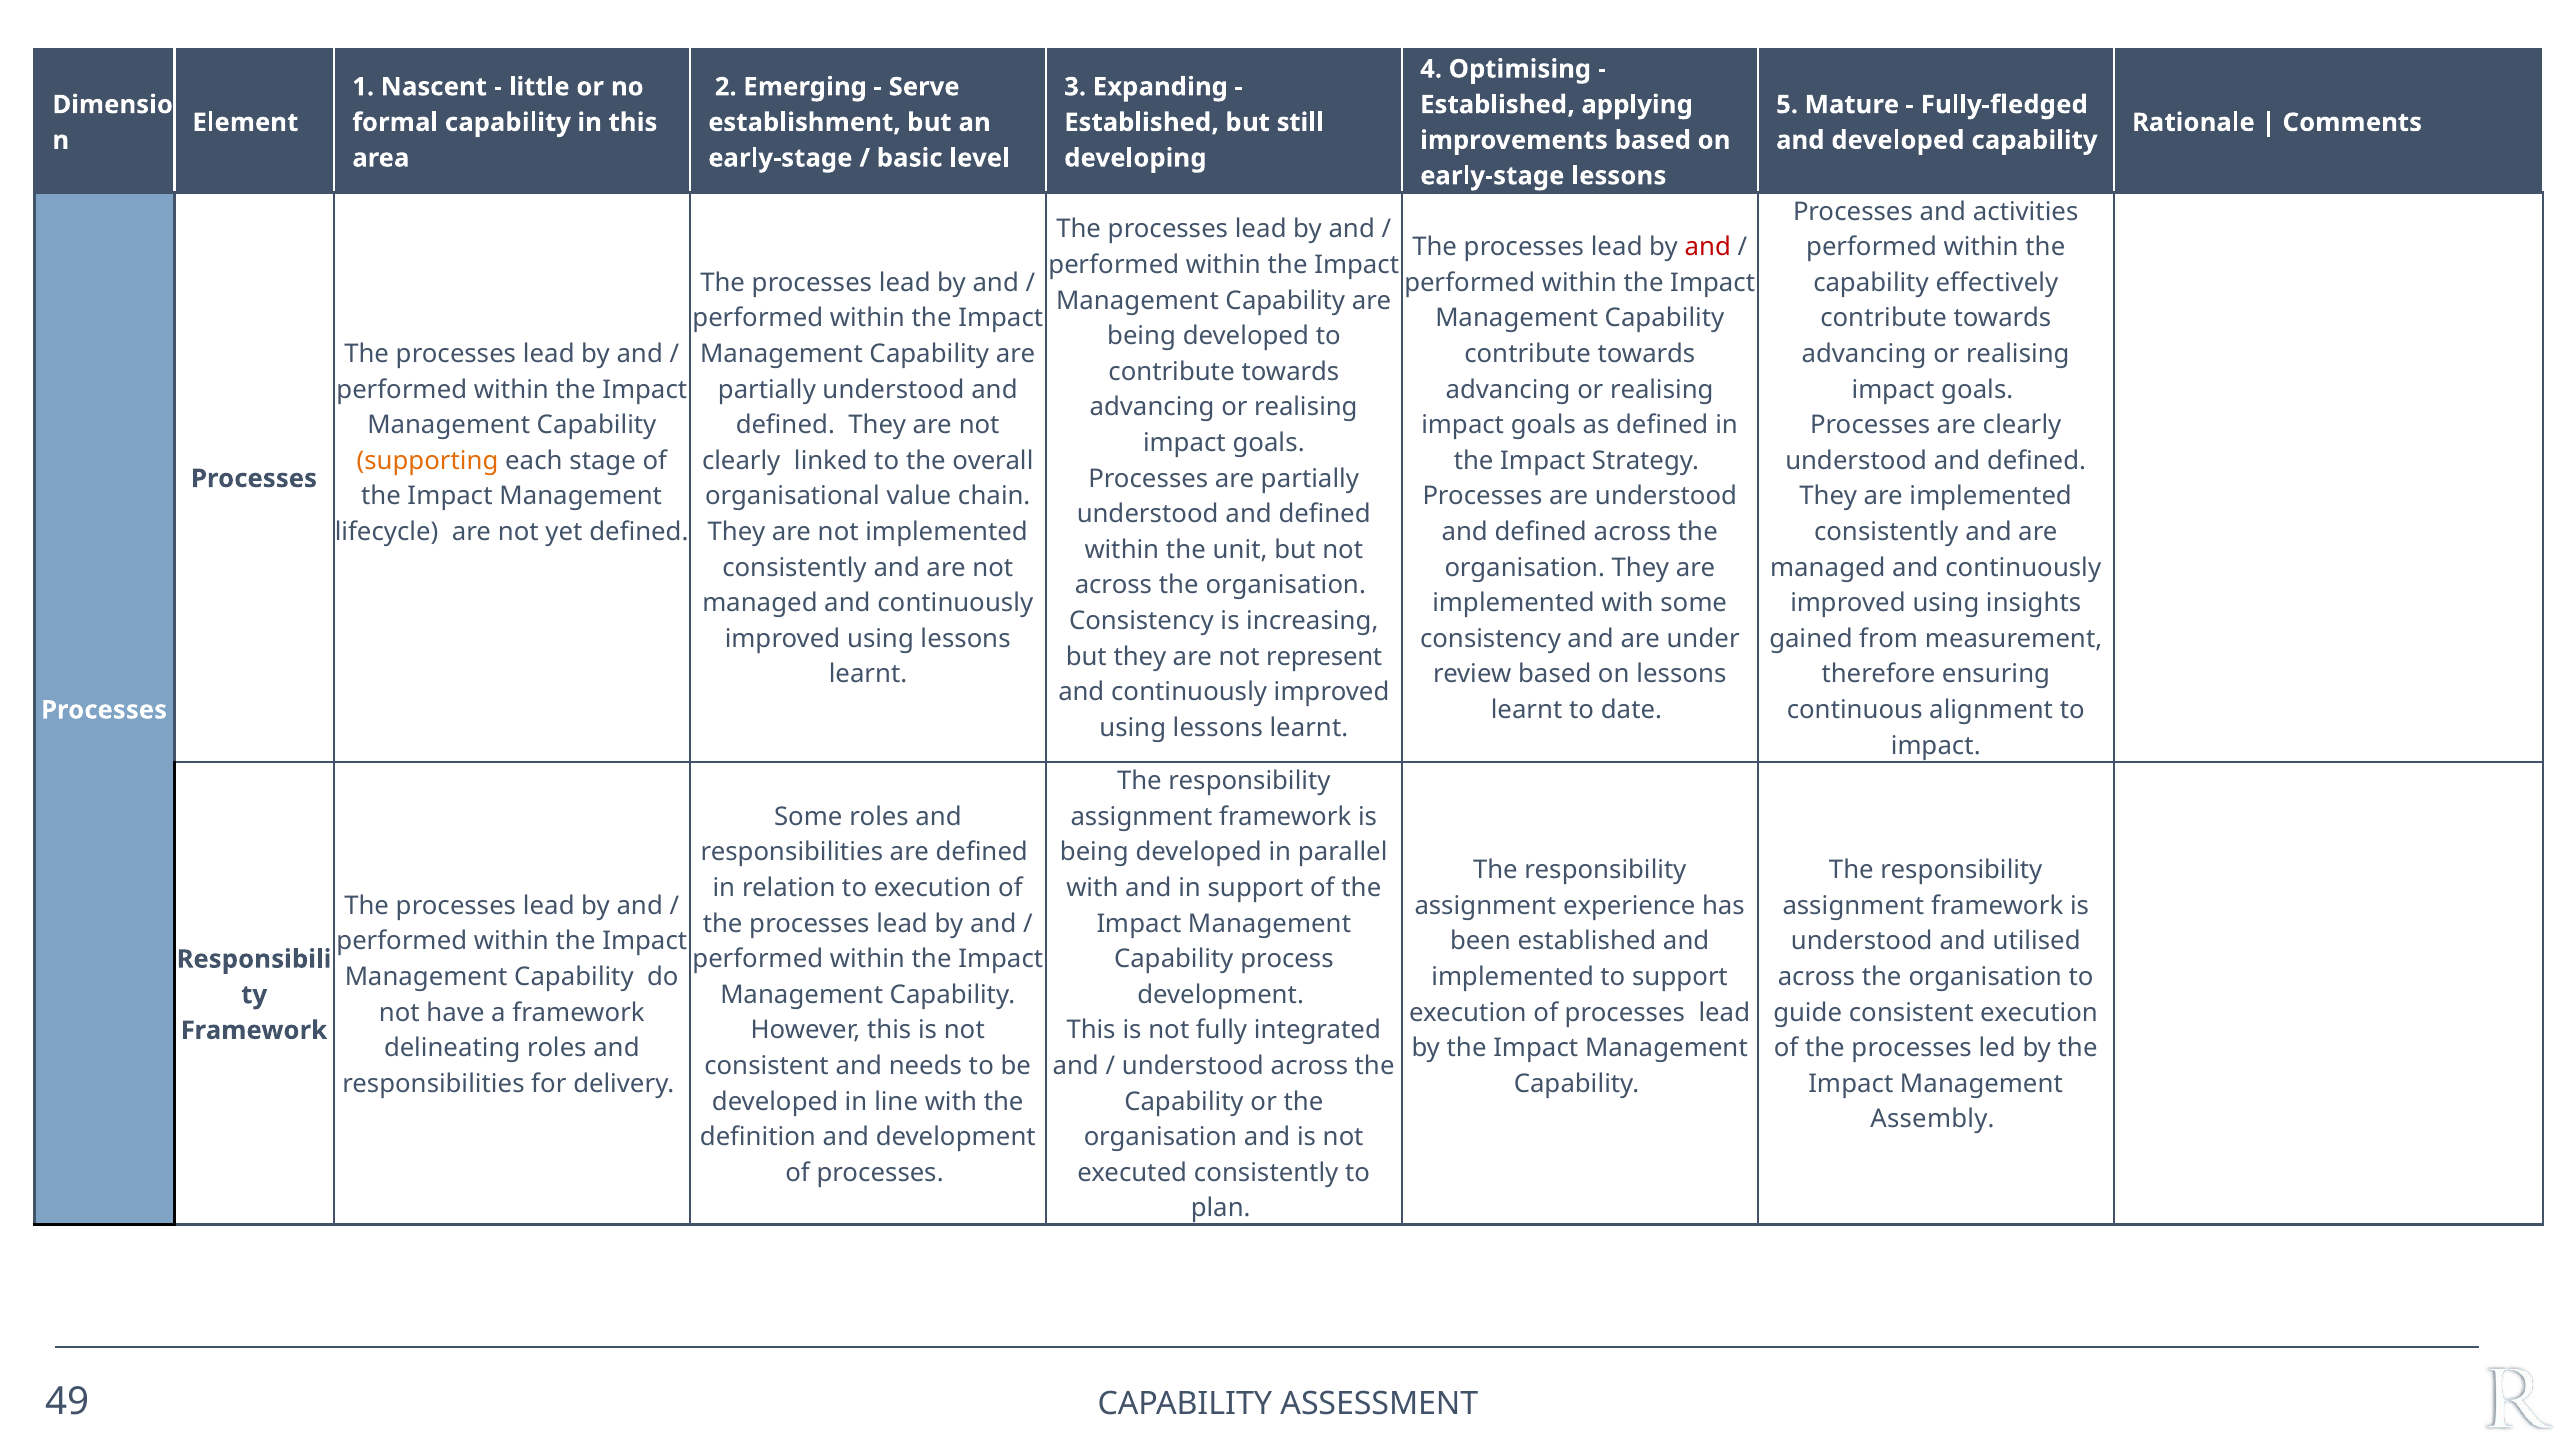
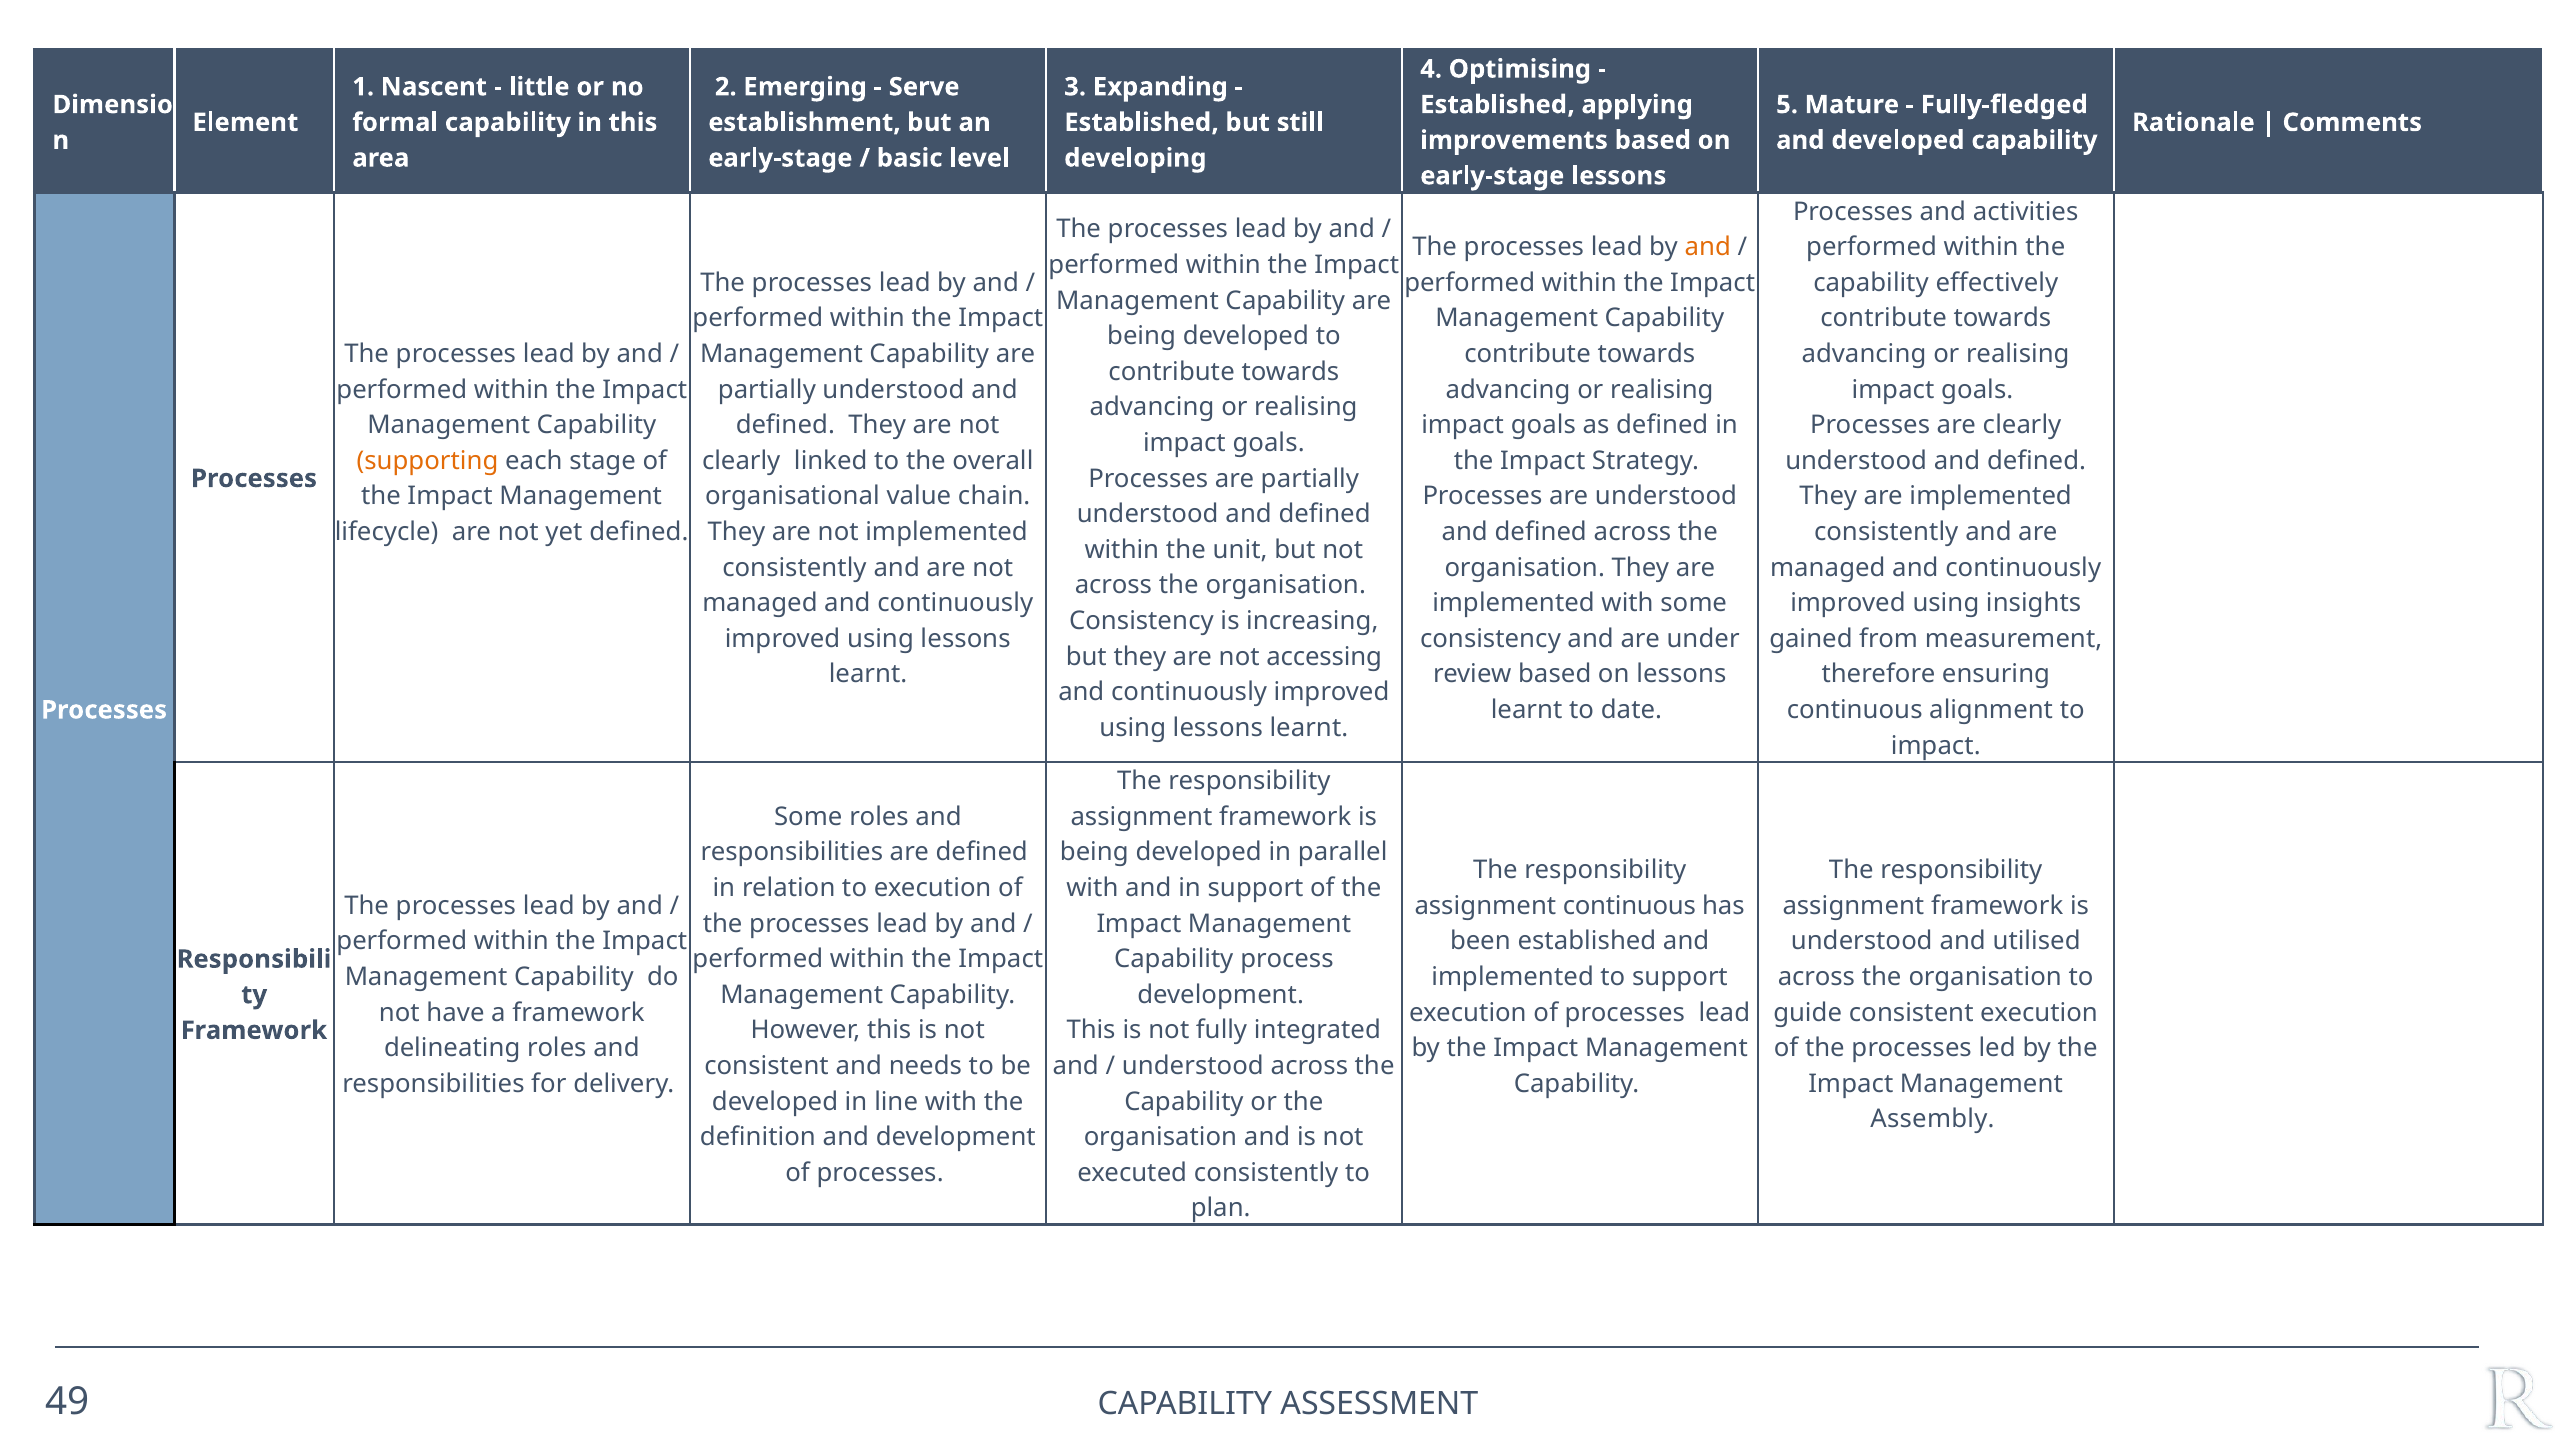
and colour: red -> orange (1708, 247)
represent: represent -> accessing (1324, 657)
assignment experience: experience -> continuous (1629, 906)
